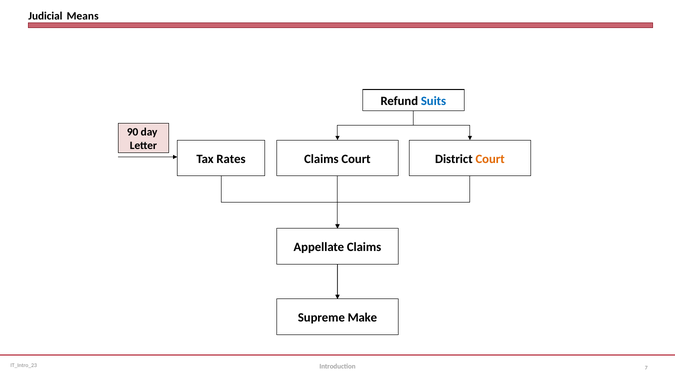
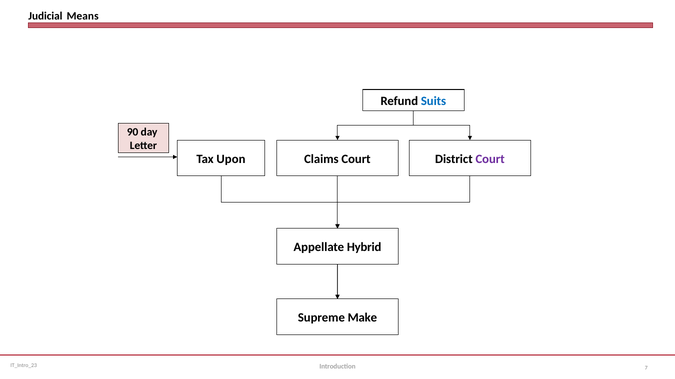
Rates: Rates -> Upon (231, 159)
Court colour: orange -> purple (490, 159)
Appellate Claims: Claims -> Hybrid (364, 248)
